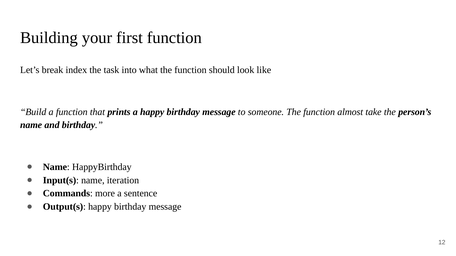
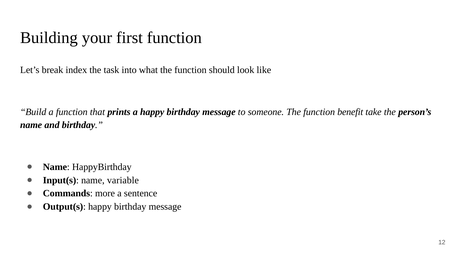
almost: almost -> benefit (350, 112)
iteration: iteration -> variable (123, 181)
